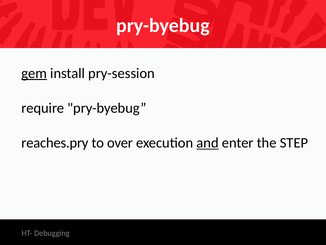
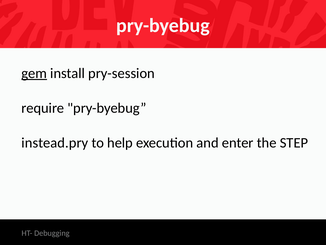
reaches.pry: reaches.pry -> instead.pry (55, 143)
over: over -> help (120, 143)
and underline: present -> none (208, 143)
